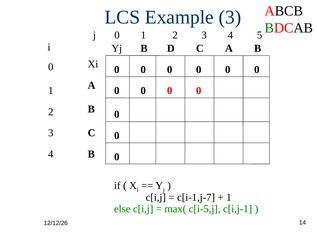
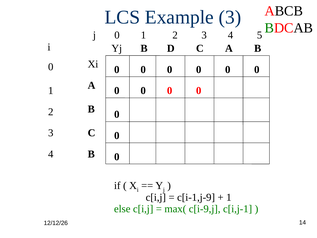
c[i-1,j-7: c[i-1,j-7 -> c[i-1,j-9 (196, 197)
c[i-5,j: c[i-5,j -> c[i-9,j (205, 209)
